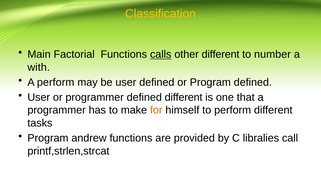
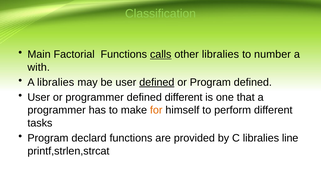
Classification colour: yellow -> light green (160, 14)
other different: different -> libralies (220, 54)
A perform: perform -> libralies (56, 82)
defined underline: none -> present (157, 82)
andrew: andrew -> declard (89, 138)
call: call -> line (290, 138)
